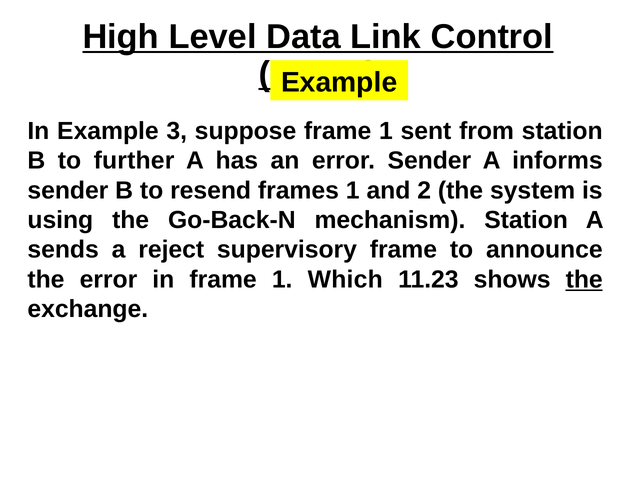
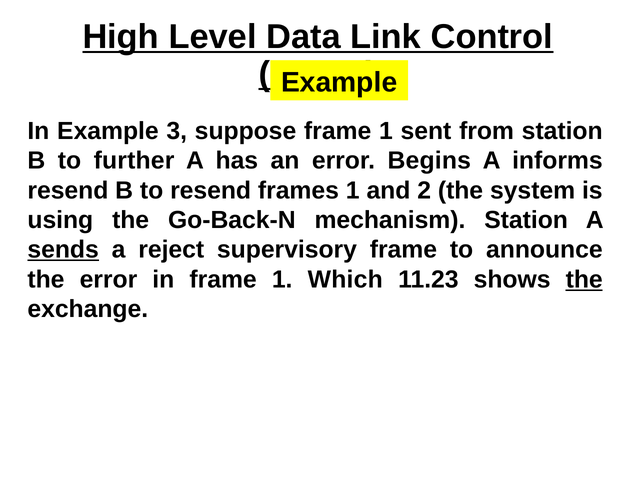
error Sender: Sender -> Begins (429, 161)
sender: sender -> resend (68, 190)
sends underline: none -> present (63, 250)
